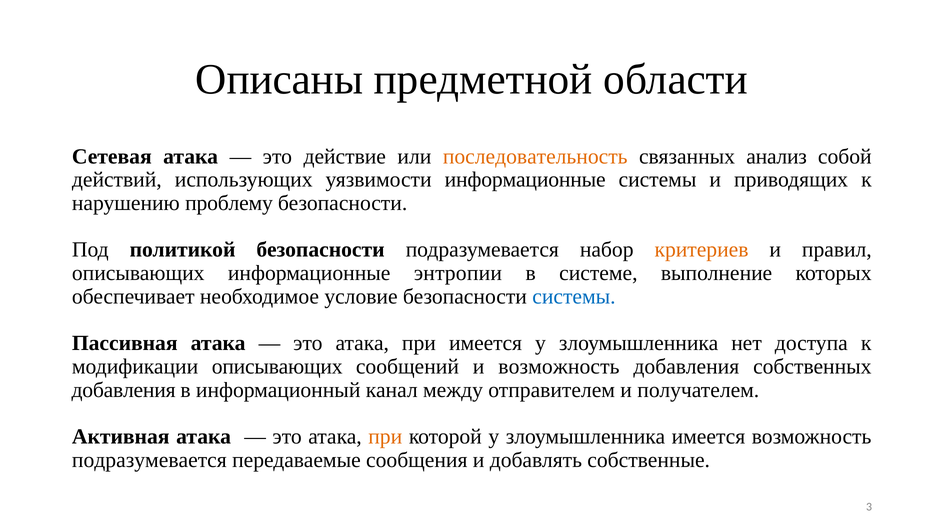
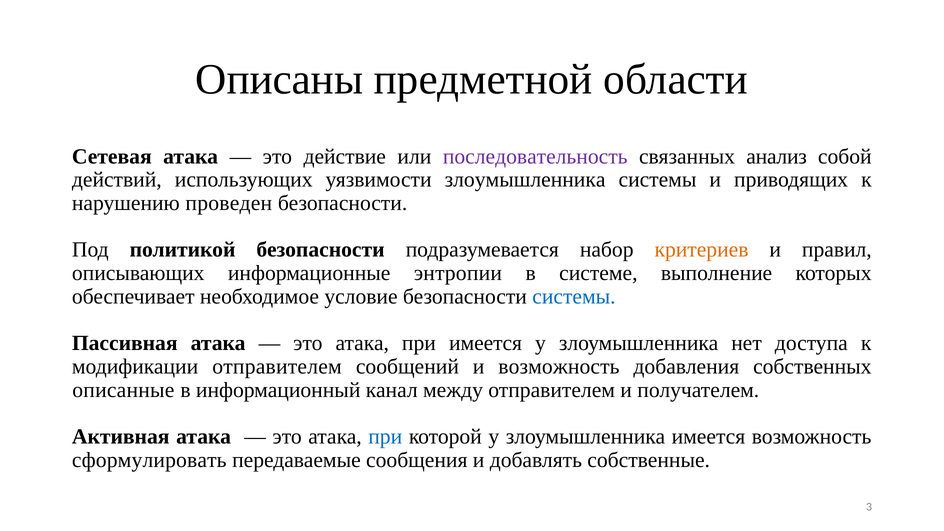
последовательность colour: orange -> purple (535, 156)
уязвимости информационные: информационные -> злоумышленника (525, 180)
проблему: проблему -> проведен (229, 203)
модификации описывающих: описывающих -> отправителем (277, 367)
добавления: добавления -> описанные (123, 390)
при colour: orange -> blue (385, 437)
подразумевается: подразумевается -> сформулировать (149, 460)
